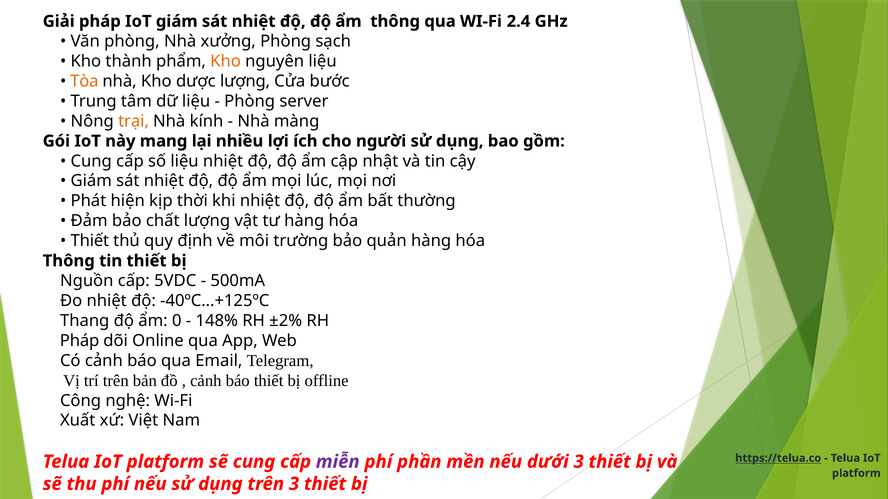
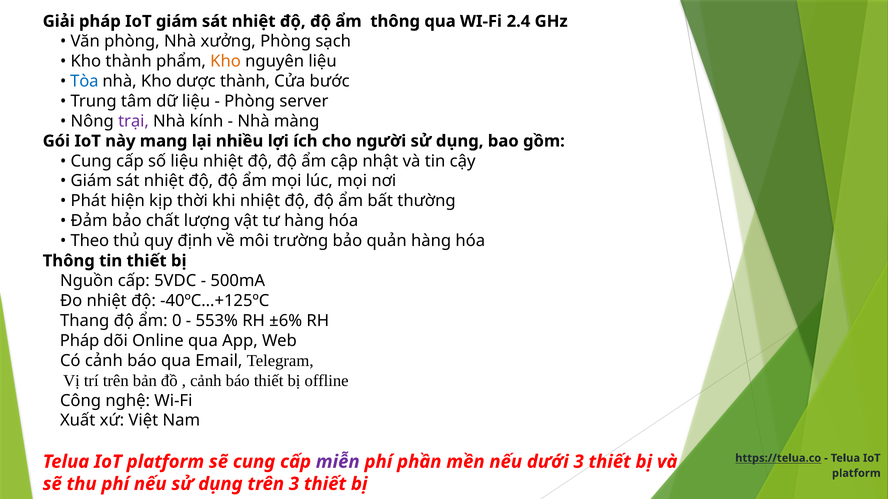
Tòa colour: orange -> blue (84, 81)
dược lượng: lượng -> thành (245, 81)
trại colour: orange -> purple (133, 121)
Thiết: Thiết -> Theo (90, 241)
148%: 148% -> 553% (217, 321)
±2%: ±2% -> ±6% (286, 321)
